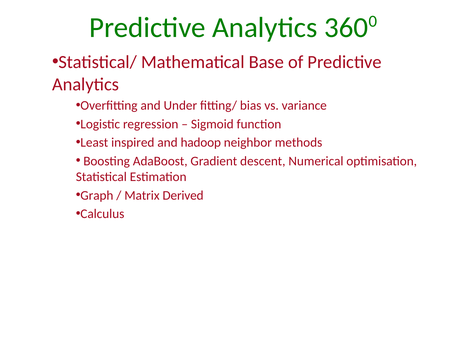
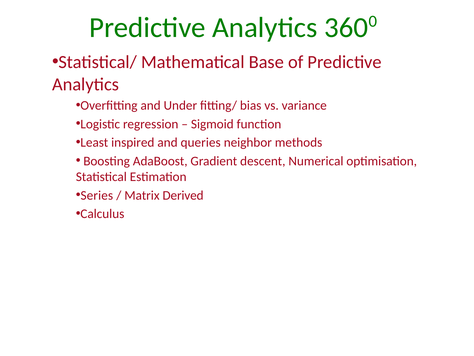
hadoop: hadoop -> queries (201, 142)
Graph: Graph -> Series (97, 195)
